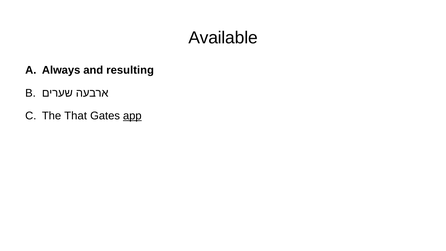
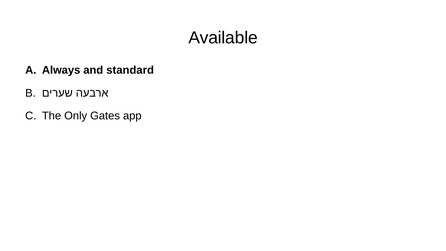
resulting: resulting -> standard (130, 70)
That: That -> Only (76, 116)
app underline: present -> none (132, 116)
